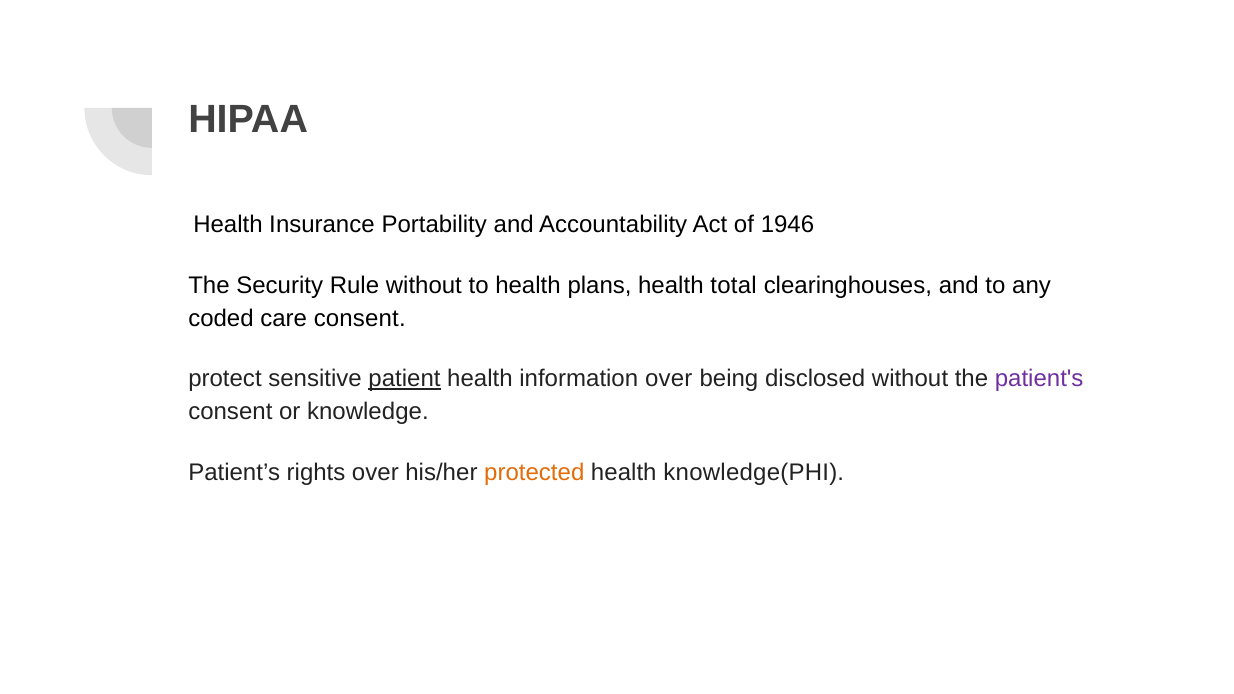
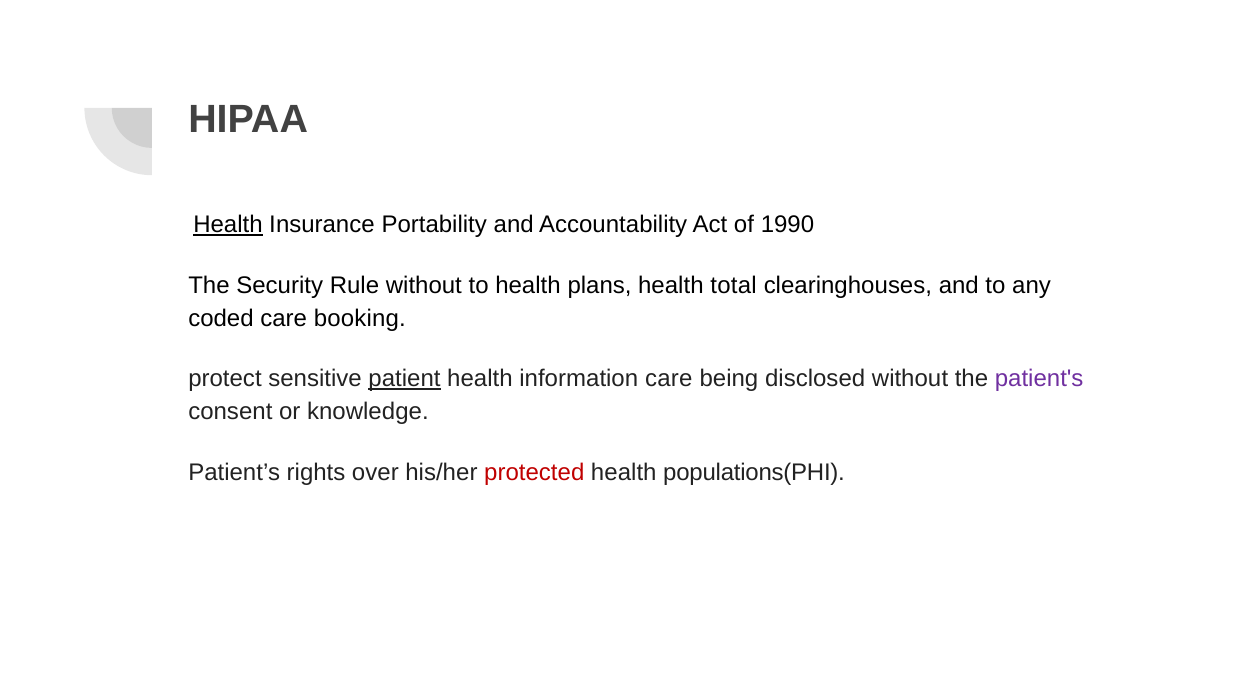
Health underline: none -> present (228, 225)
1946: 1946 -> 1990 (787, 225)
care consent: consent -> booking (360, 318)
information over: over -> care (669, 379)
protected colour: orange -> red (534, 472)
knowledge(PHI: knowledge(PHI -> populations(PHI (754, 472)
